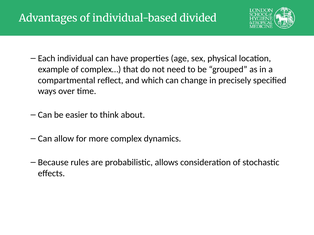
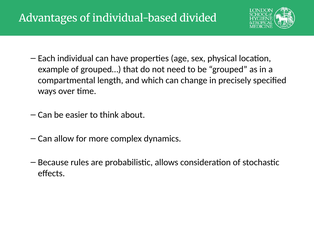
complex…: complex… -> grouped… (101, 69)
reflect: reflect -> length (110, 80)
